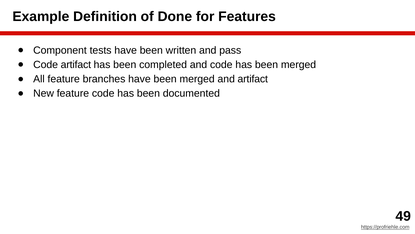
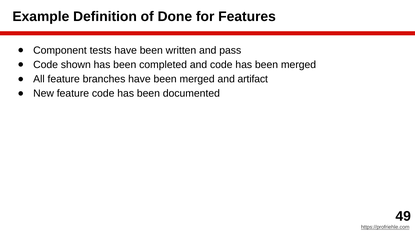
Code artifact: artifact -> shown (76, 65)
